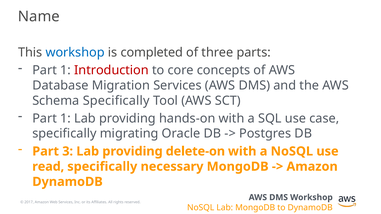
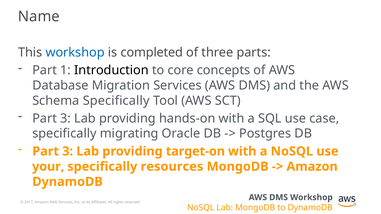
Introduction colour: red -> black (111, 70)
1: 1 -> 3 (66, 119)
delete-on: delete-on -> target-on (195, 152)
read: read -> your (48, 167)
necessary: necessary -> resources (172, 167)
